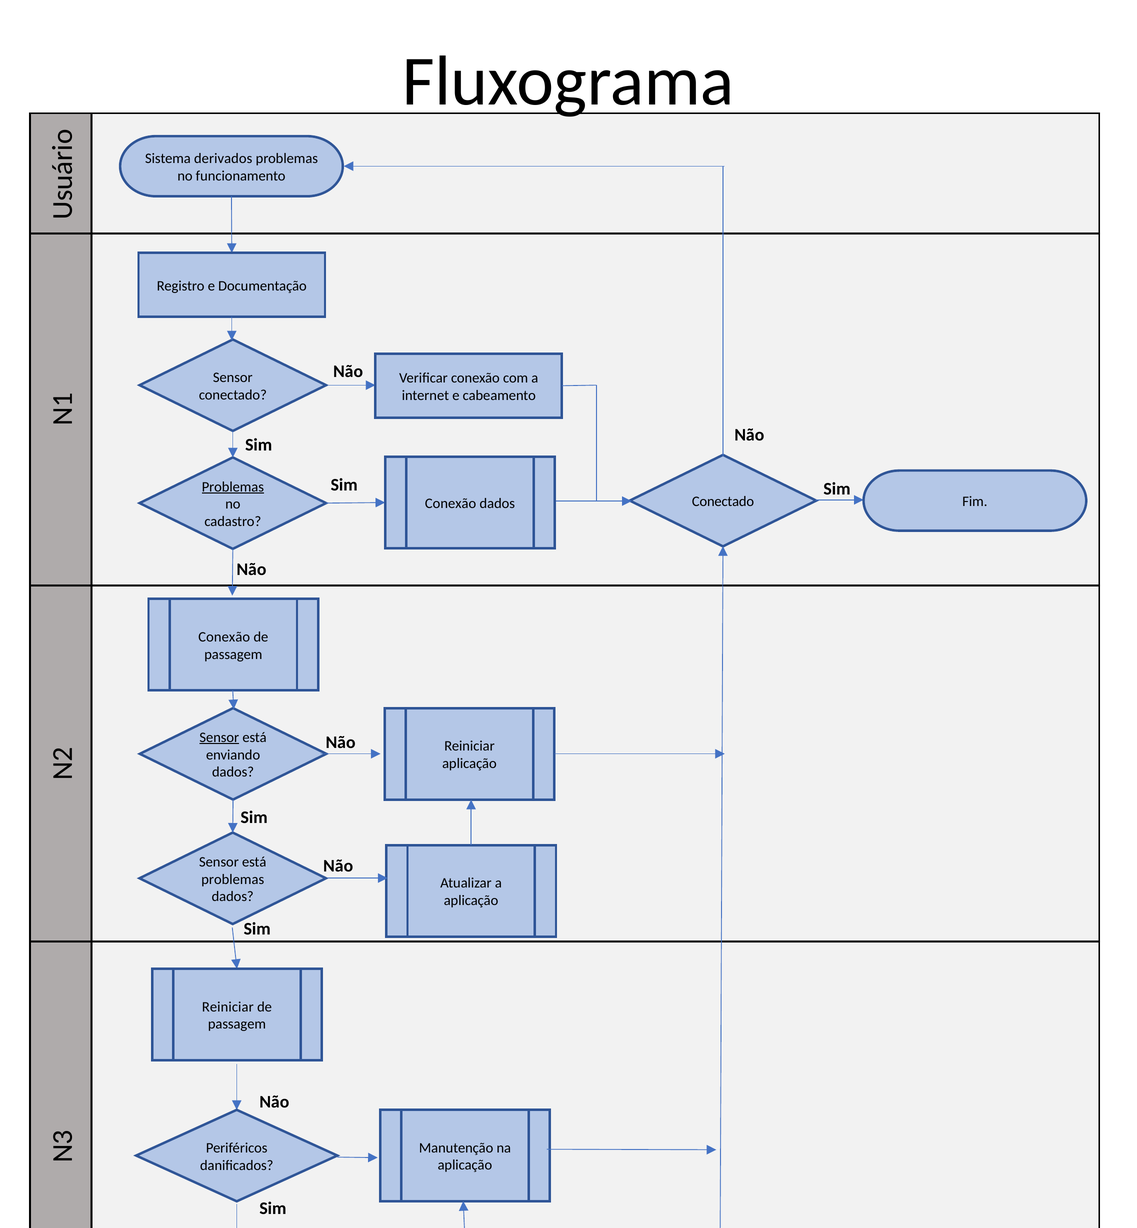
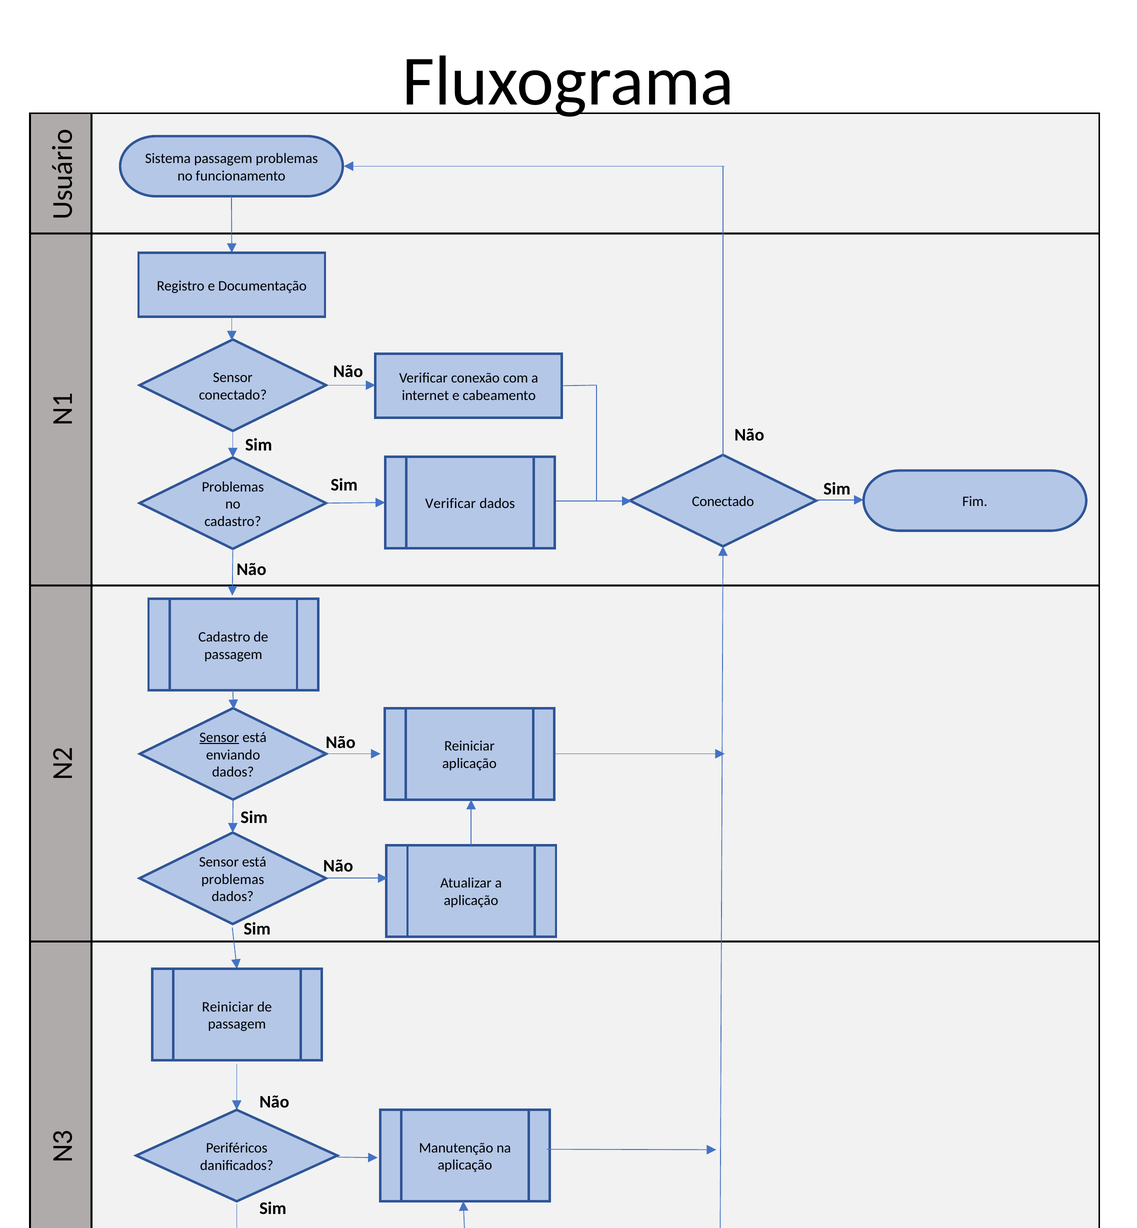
Sistema derivados: derivados -> passagem (223, 159)
Problemas underline: present -> none (233, 487)
Conexão: Conexão -> Verificar (451, 504)
Conexão: Conexão -> Cadastro (224, 637)
